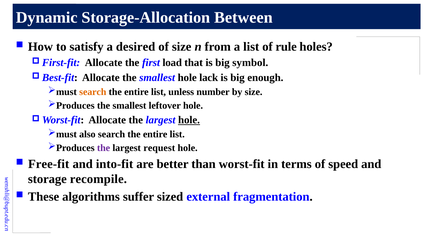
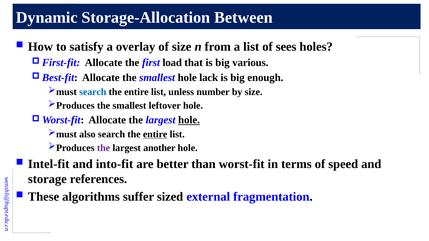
desired: desired -> overlay (136, 47)
rule: rule -> sees (286, 47)
symbol: symbol -> various (250, 63)
search colour: orange -> blue (93, 92)
entire underline: none -> present (155, 134)
request: request -> another (159, 148)
Free-fit: Free-fit -> Intel-fit (49, 164)
recompile: recompile -> references (98, 179)
